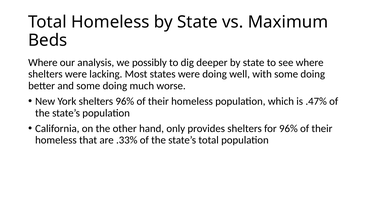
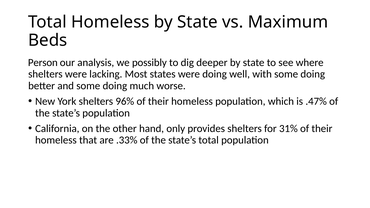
Where: Where -> Person (43, 63)
for 96%: 96% -> 31% (288, 129)
